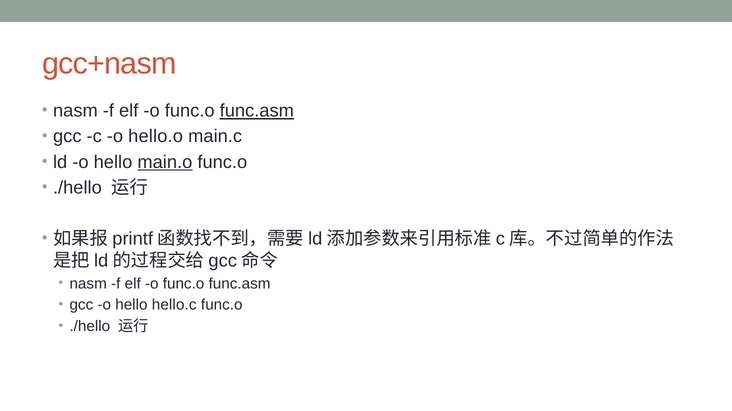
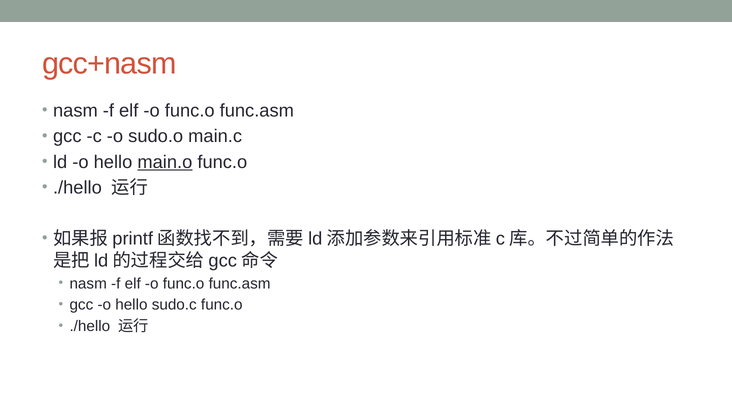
func.asm underline: present -> none (257, 111)
hello.o: hello.o -> sudo.o (156, 137)
hello.c: hello.c -> sudo.c (174, 305)
